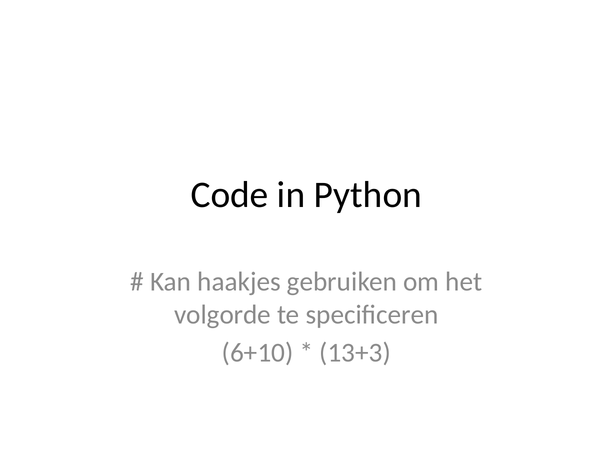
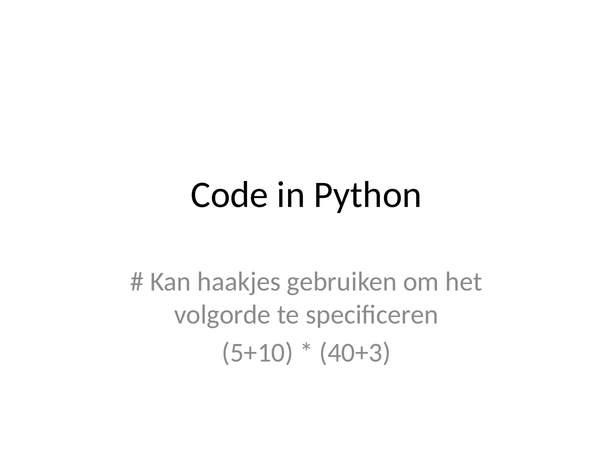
6+10: 6+10 -> 5+10 (258, 353)
13+3: 13+3 -> 40+3 (355, 353)
